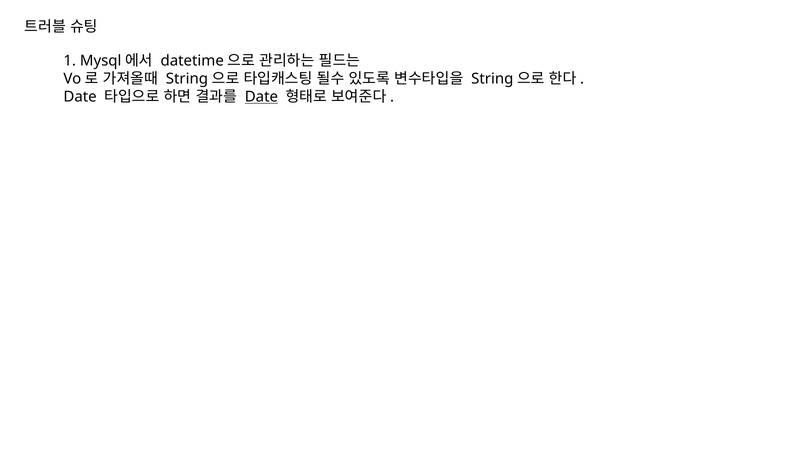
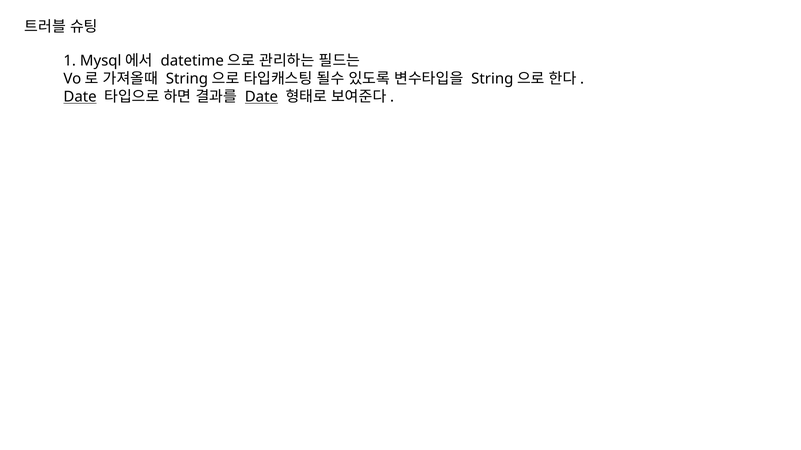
Date underline: none -> present (80, 97)
